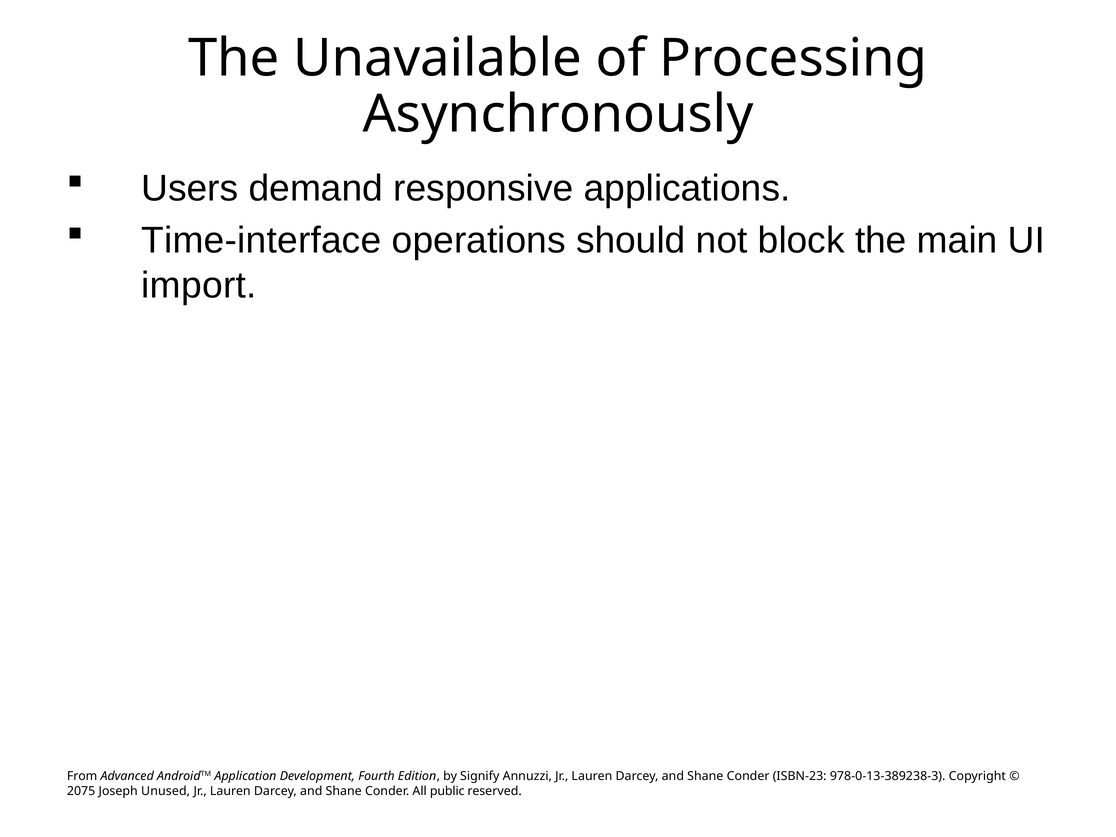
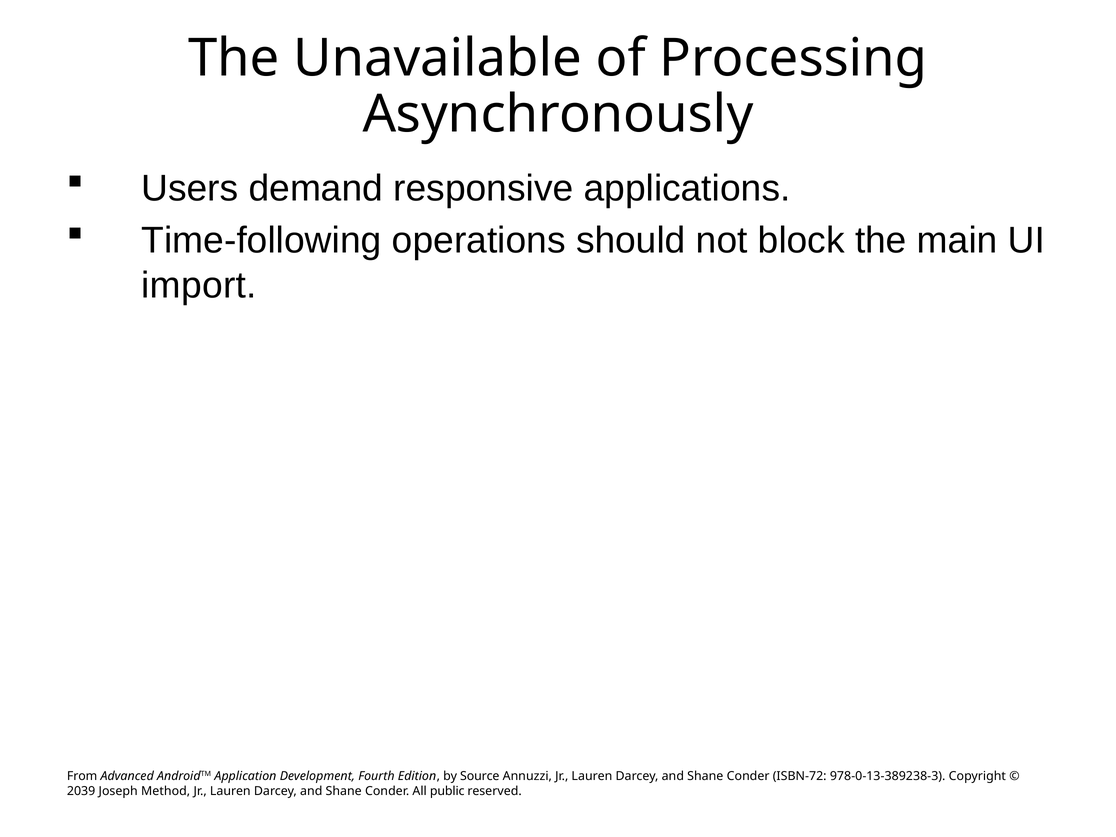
Time-interface: Time-interface -> Time-following (261, 241)
Signify: Signify -> Source (480, 776)
ISBN-23: ISBN-23 -> ISBN-72 (800, 776)
2075: 2075 -> 2039 (81, 791)
Unused: Unused -> Method (166, 791)
